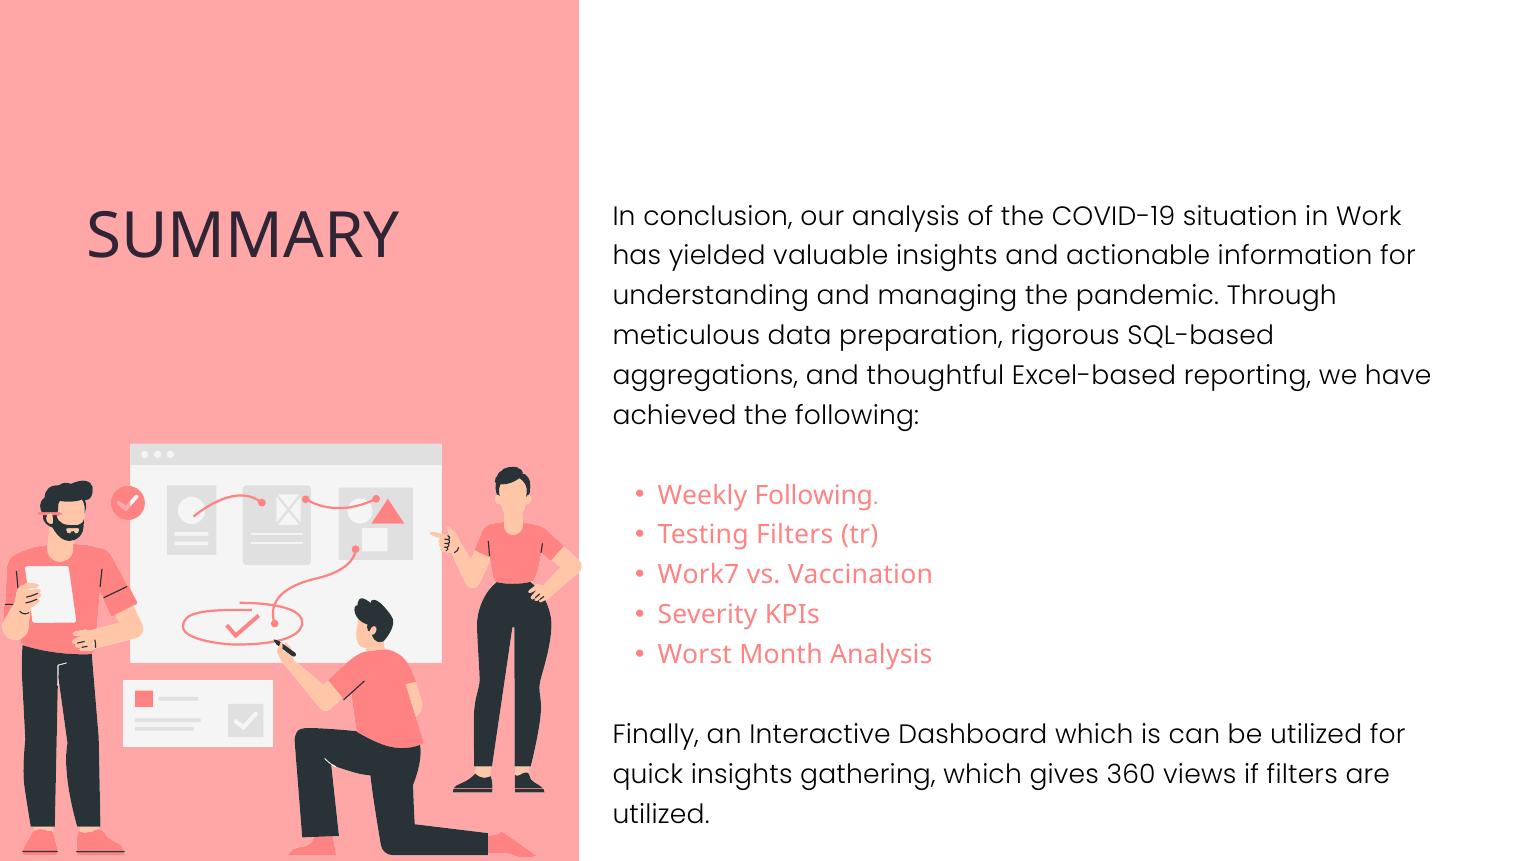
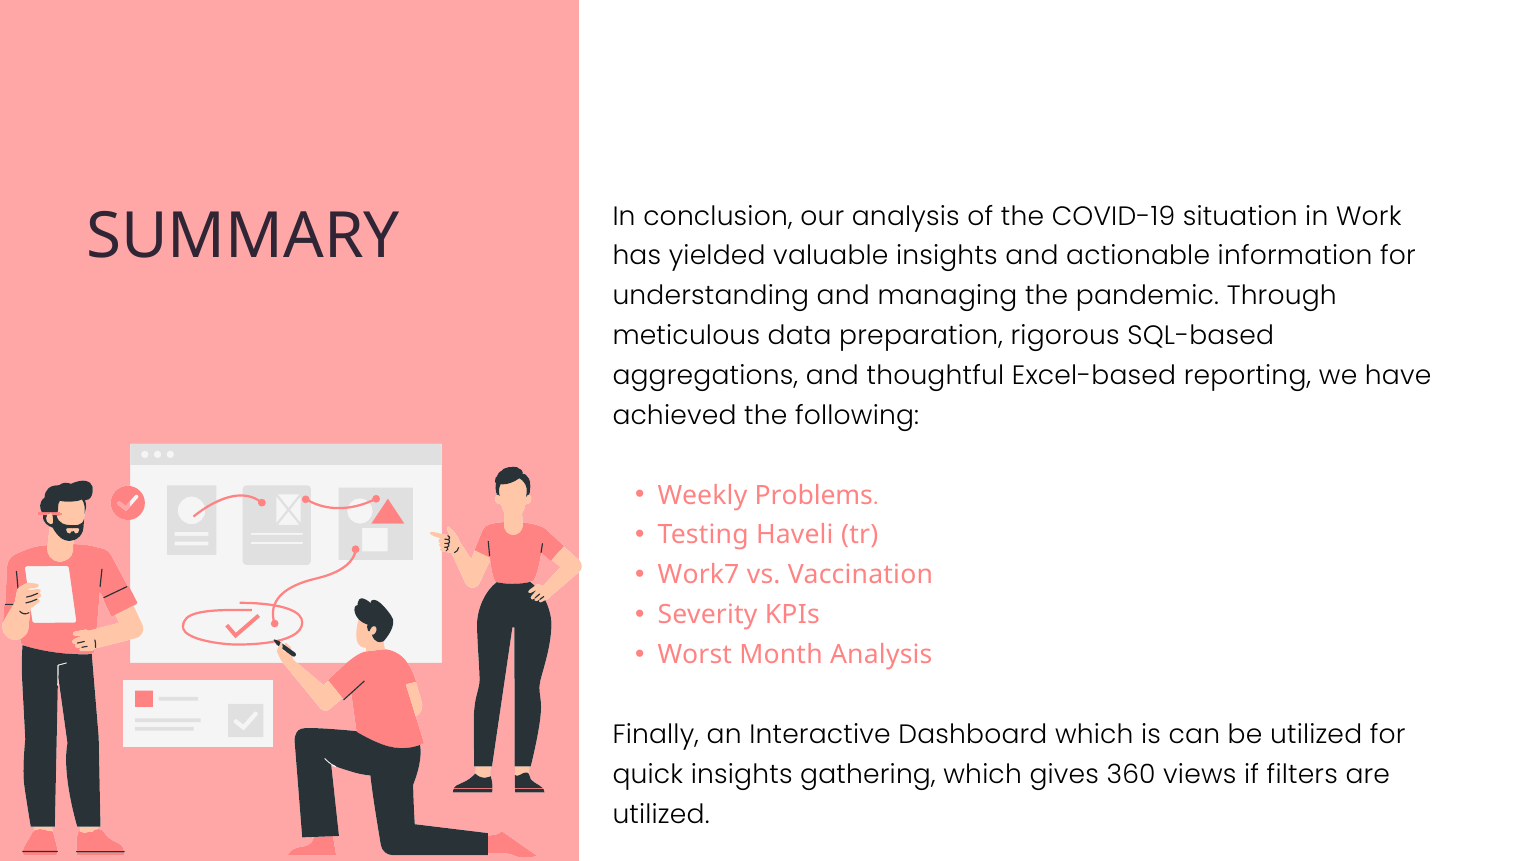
Weekly Following: Following -> Problems (814, 495)
Testing Filters: Filters -> Haveli (795, 535)
